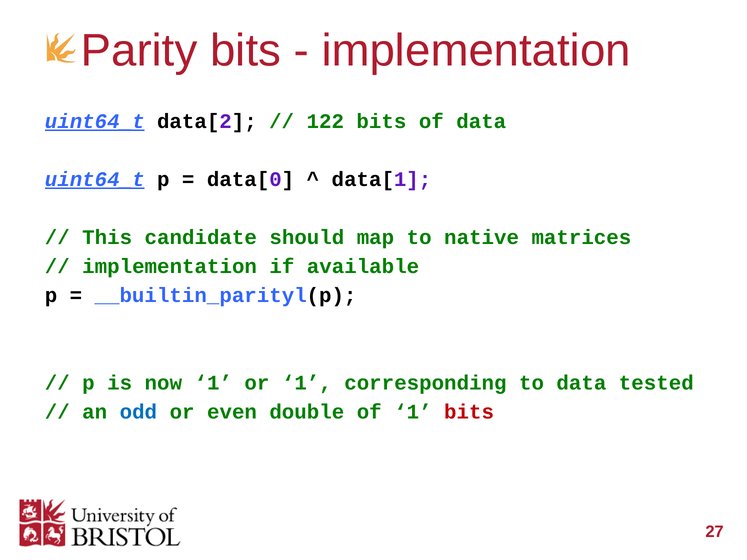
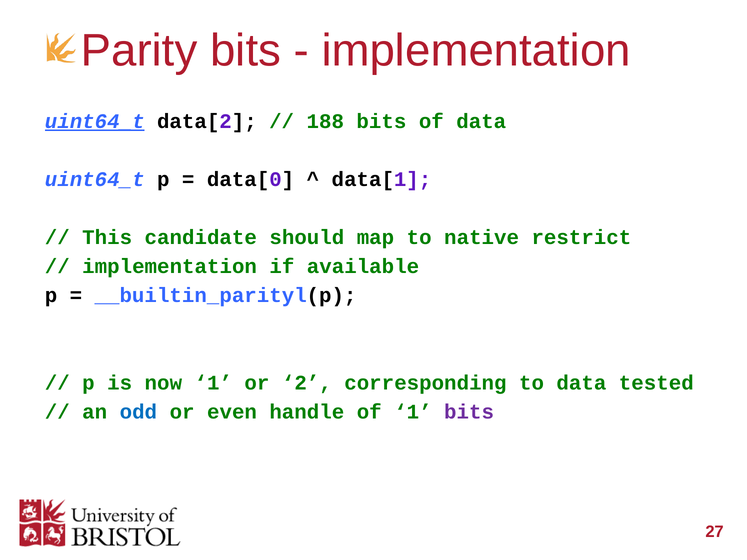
122: 122 -> 188 (325, 121)
uint64_t underline: present -> none (95, 180)
matrices: matrices -> restrict (581, 238)
or 1: 1 -> 2 (307, 383)
double: double -> handle (307, 412)
bits colour: red -> purple (469, 412)
